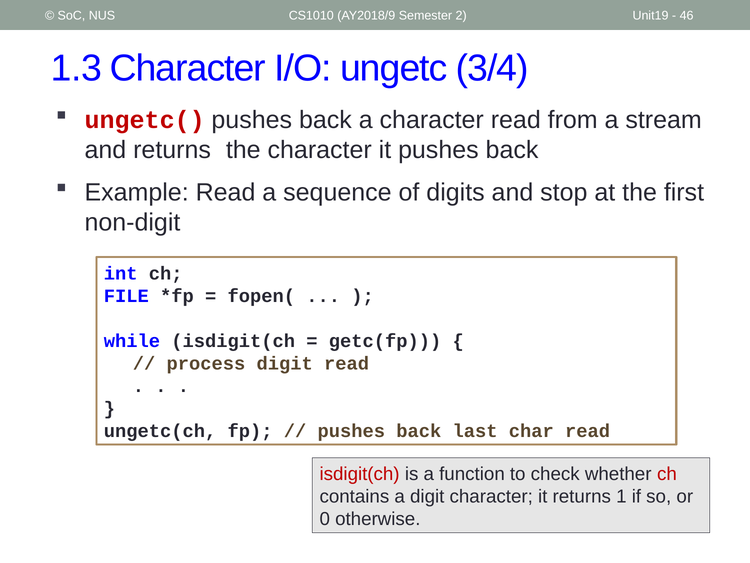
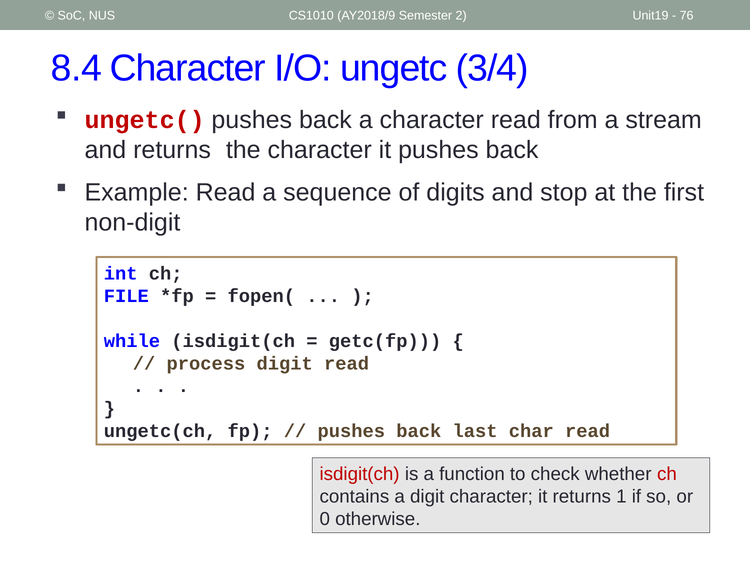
46: 46 -> 76 (687, 16)
1.3: 1.3 -> 8.4 (76, 68)
